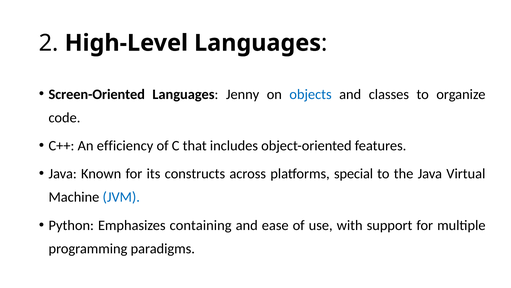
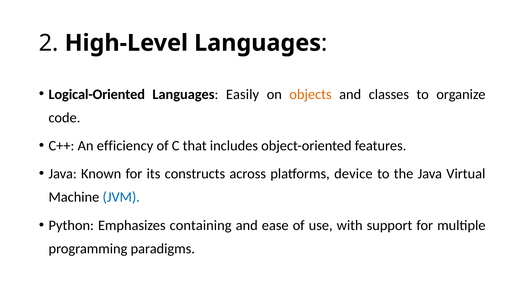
Screen-Oriented: Screen-Oriented -> Logical-Oriented (97, 94)
Jenny: Jenny -> Easily (243, 94)
objects colour: blue -> orange (311, 94)
special: special -> device (353, 174)
